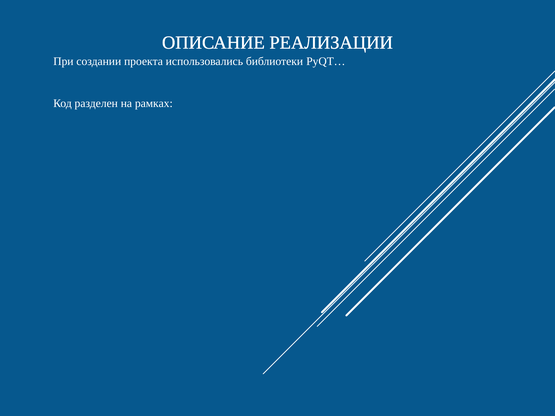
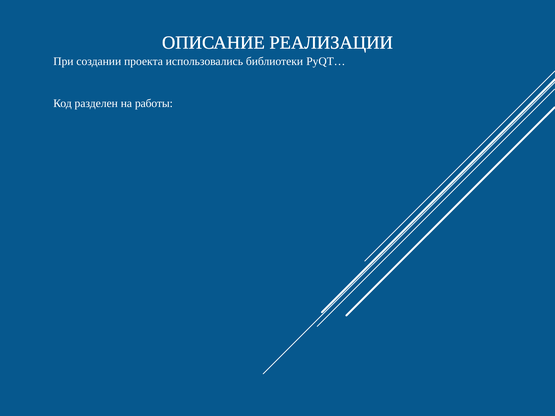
рамках: рамках -> работы (154, 104)
